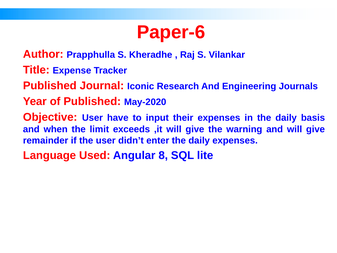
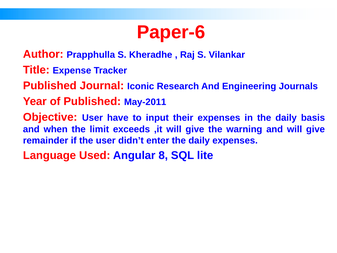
May-2020: May-2020 -> May-2011 (145, 102)
